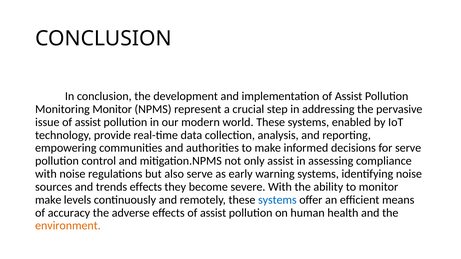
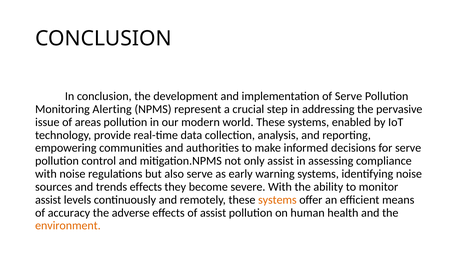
implementation of Assist: Assist -> Serve (349, 96)
Monitoring Monitor: Monitor -> Alerting (112, 109)
issue of assist: assist -> areas (88, 122)
make: make -> assist (48, 200)
systems colour: blue -> orange (277, 200)
